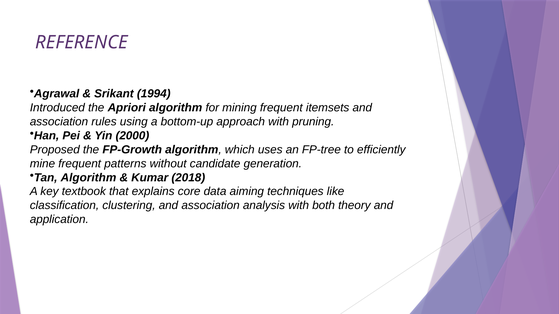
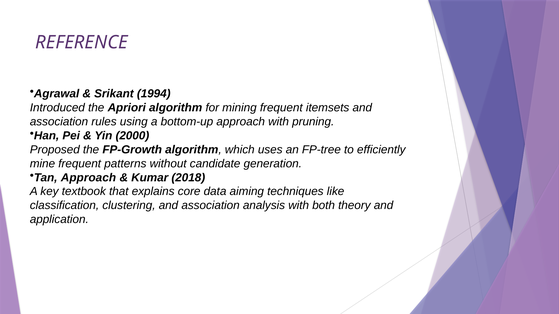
Tan Algorithm: Algorithm -> Approach (88, 178)
